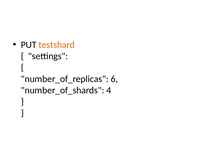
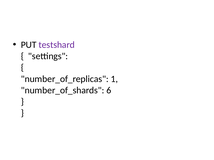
testshard colour: orange -> purple (57, 45)
6: 6 -> 1 (114, 79)
4: 4 -> 6 (109, 91)
